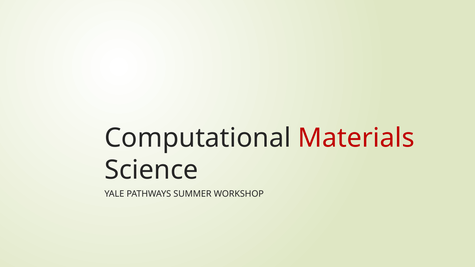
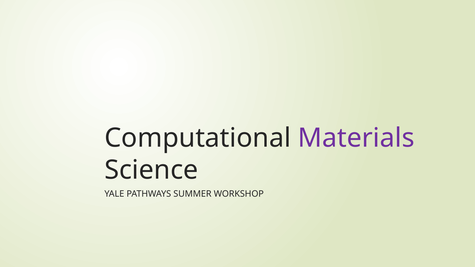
Materials colour: red -> purple (356, 138)
